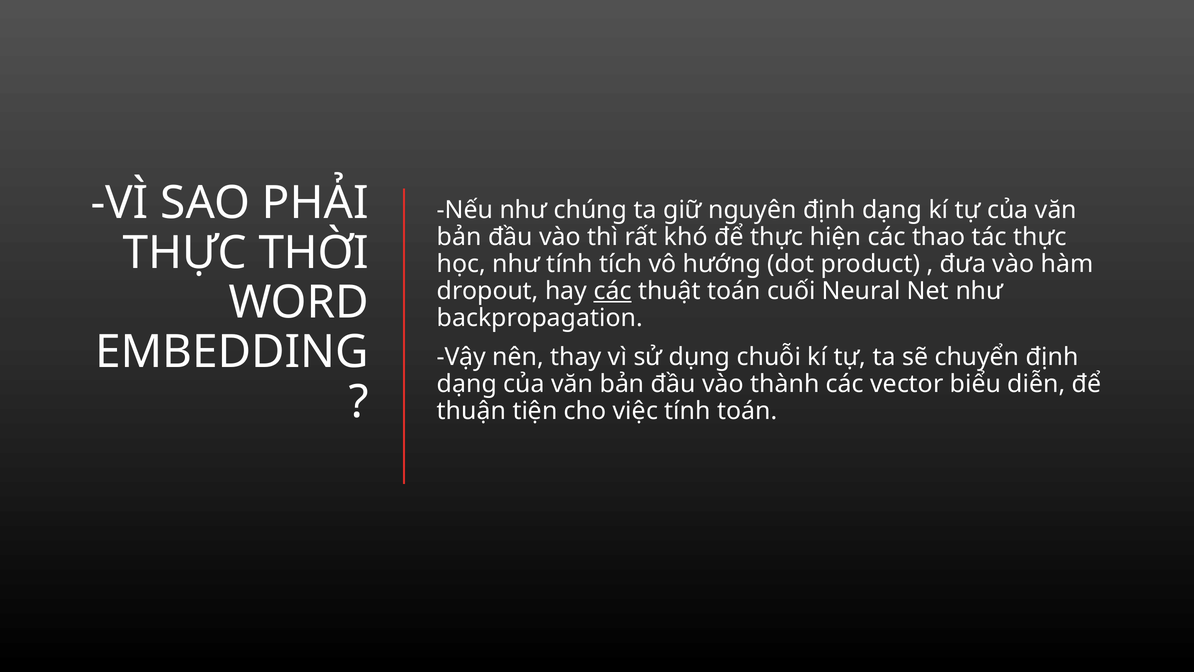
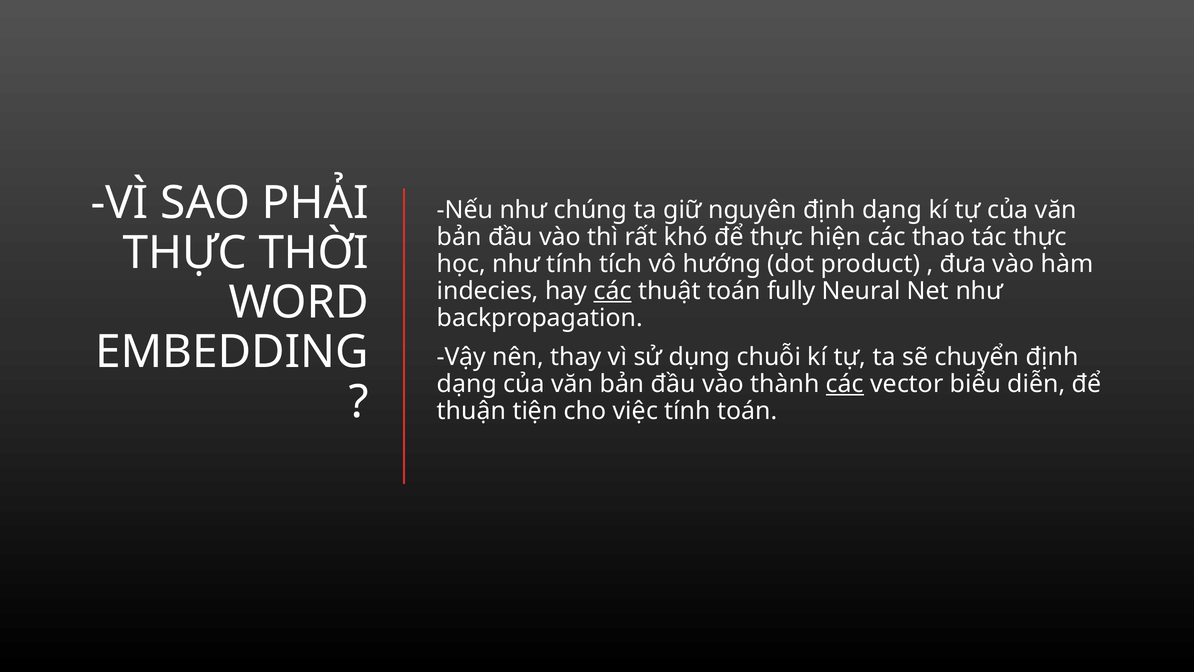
dropout: dropout -> indecies (488, 291)
cuối: cuối -> fully (791, 291)
các underline: none -> present (845, 384)
